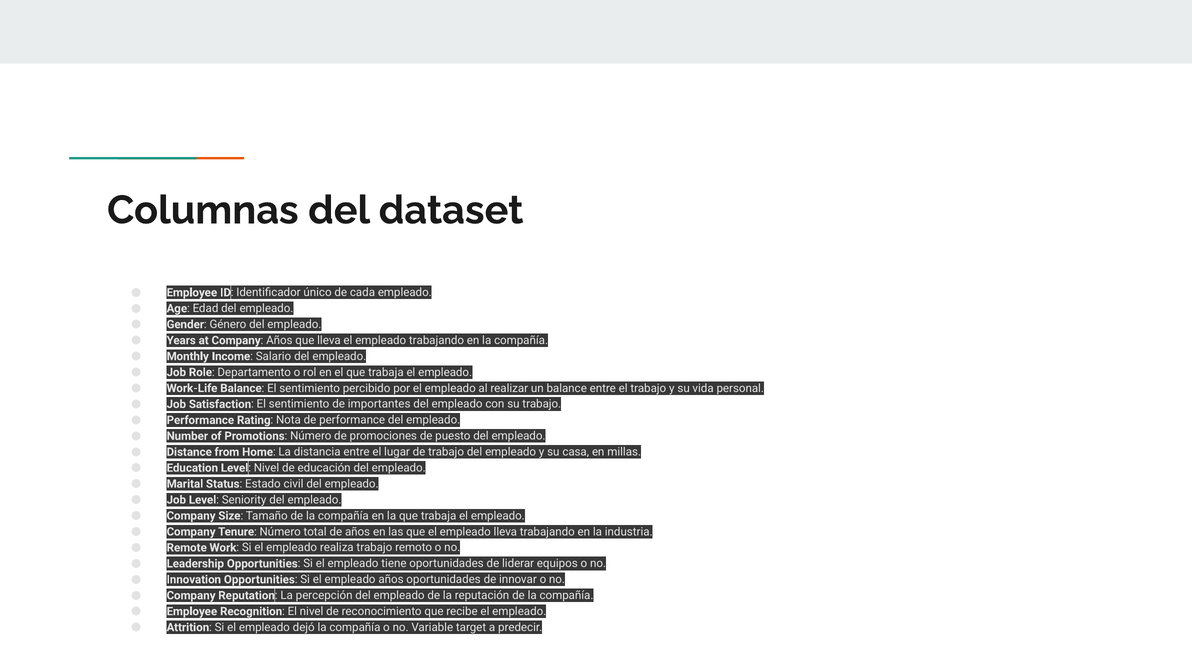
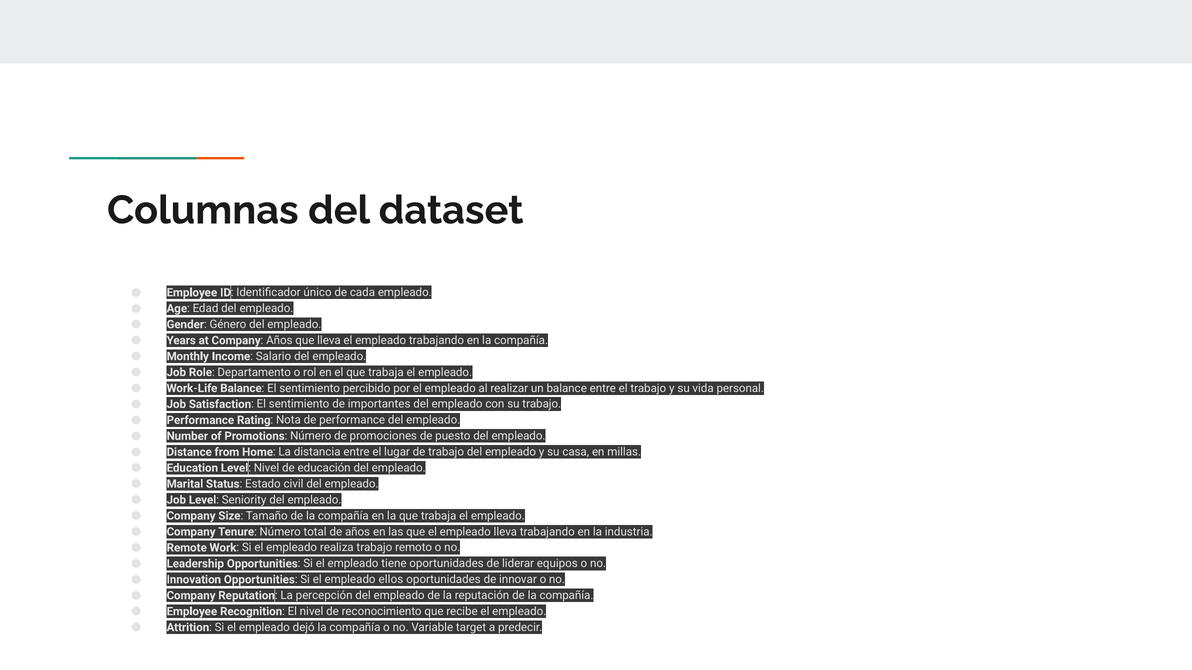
empleado años: años -> ellos (391, 580)
